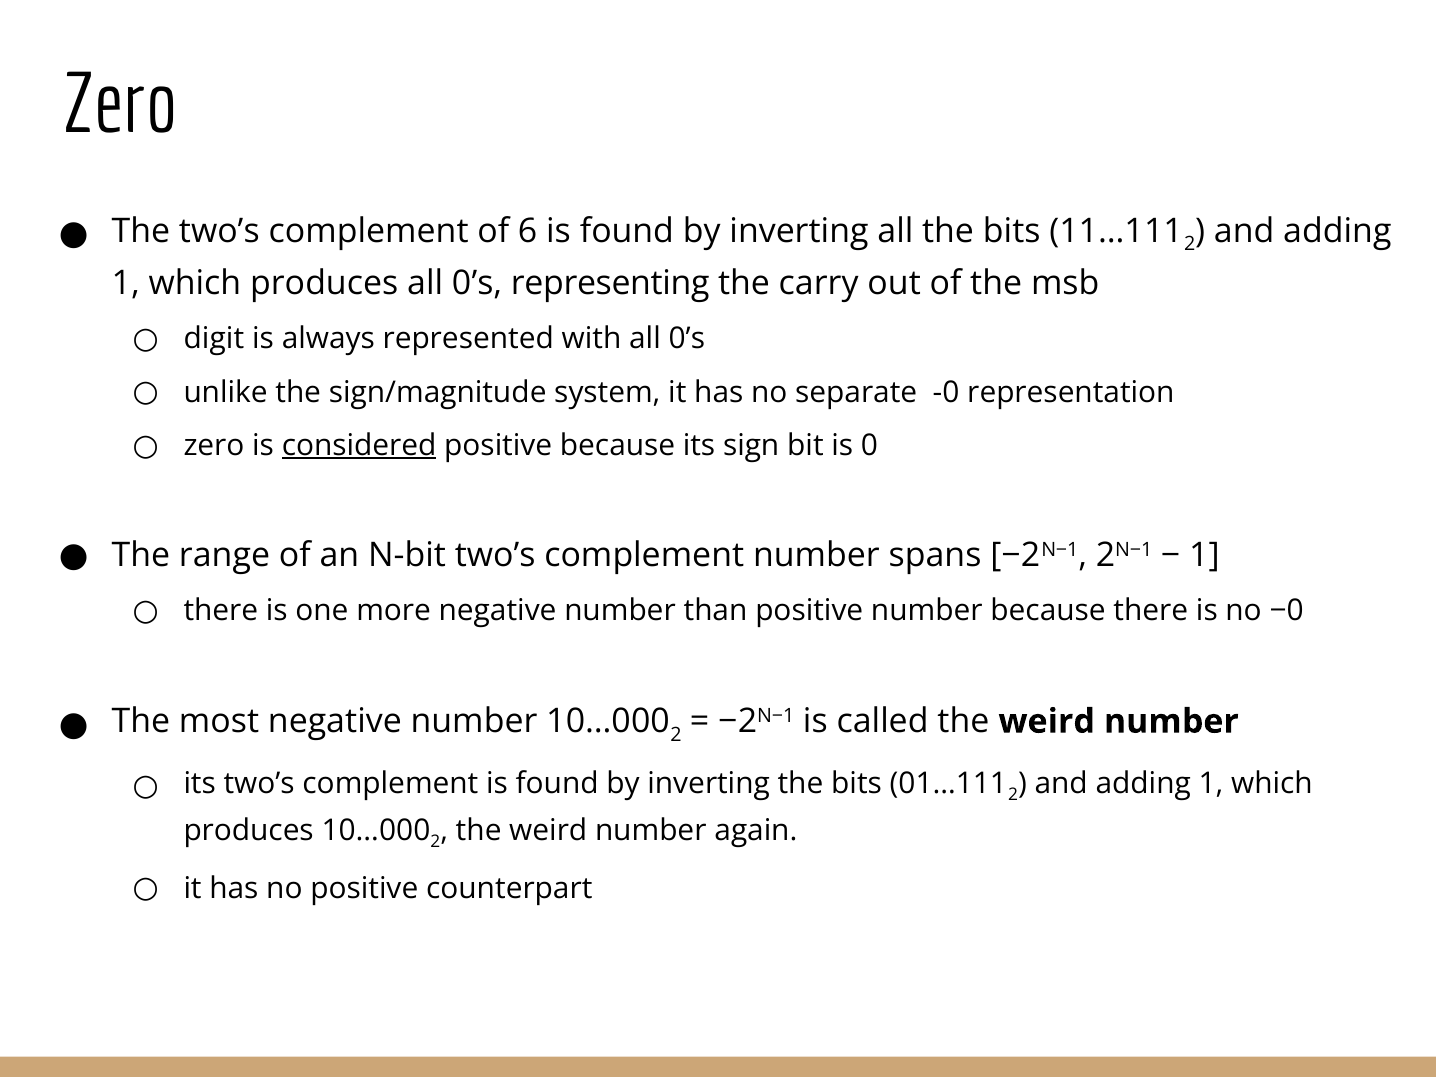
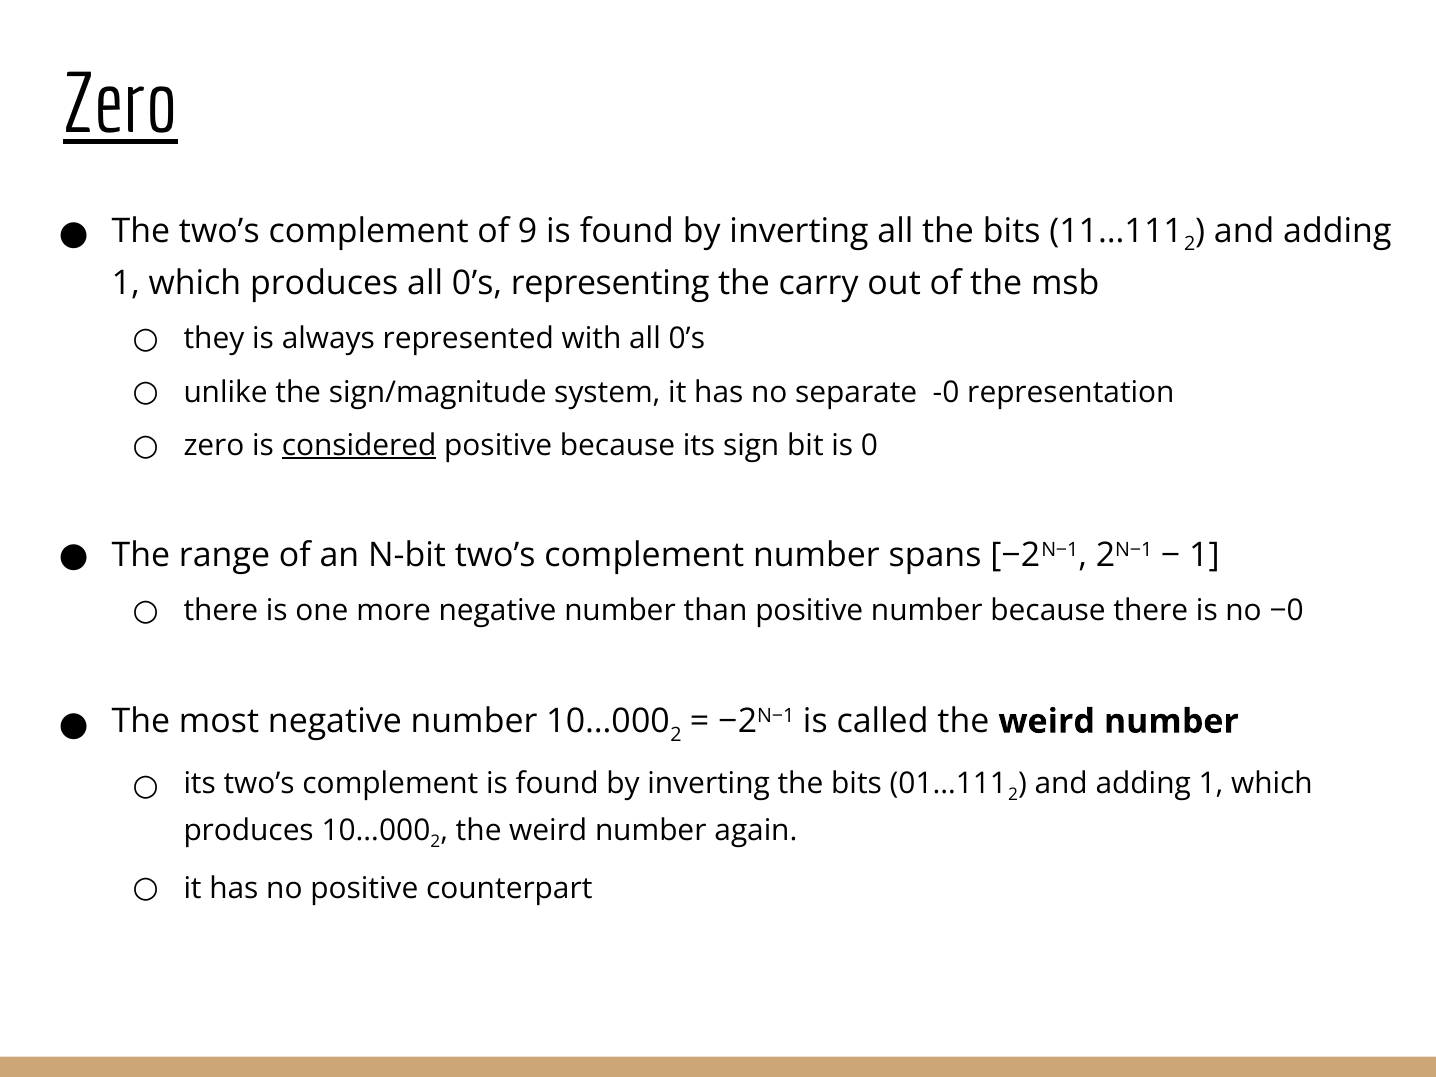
Zero underline: none -> present (121, 105)
6: 6 -> 9 (528, 231)
digit: digit -> they (214, 339)
